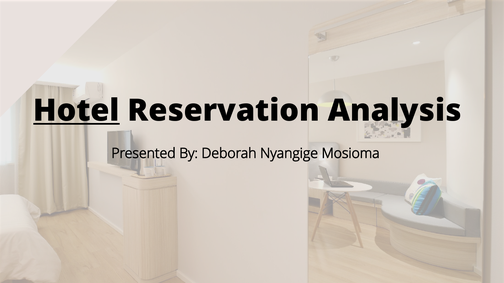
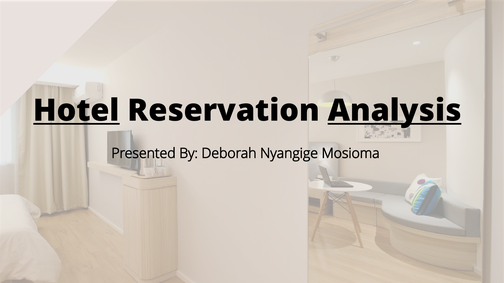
Analysis underline: none -> present (395, 111)
